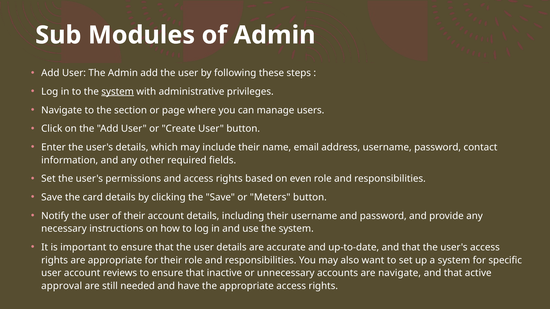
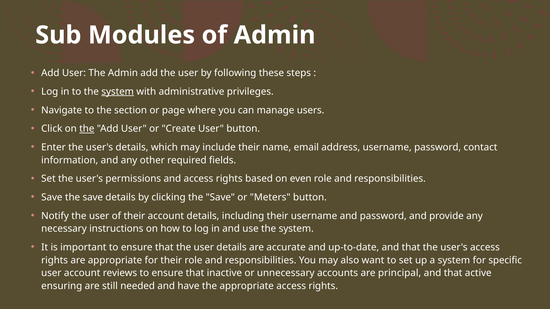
the underline: none -> present (87, 129)
Save the card: card -> save (93, 198)
are navigate: navigate -> principal (400, 273)
approval: approval -> ensuring (62, 286)
